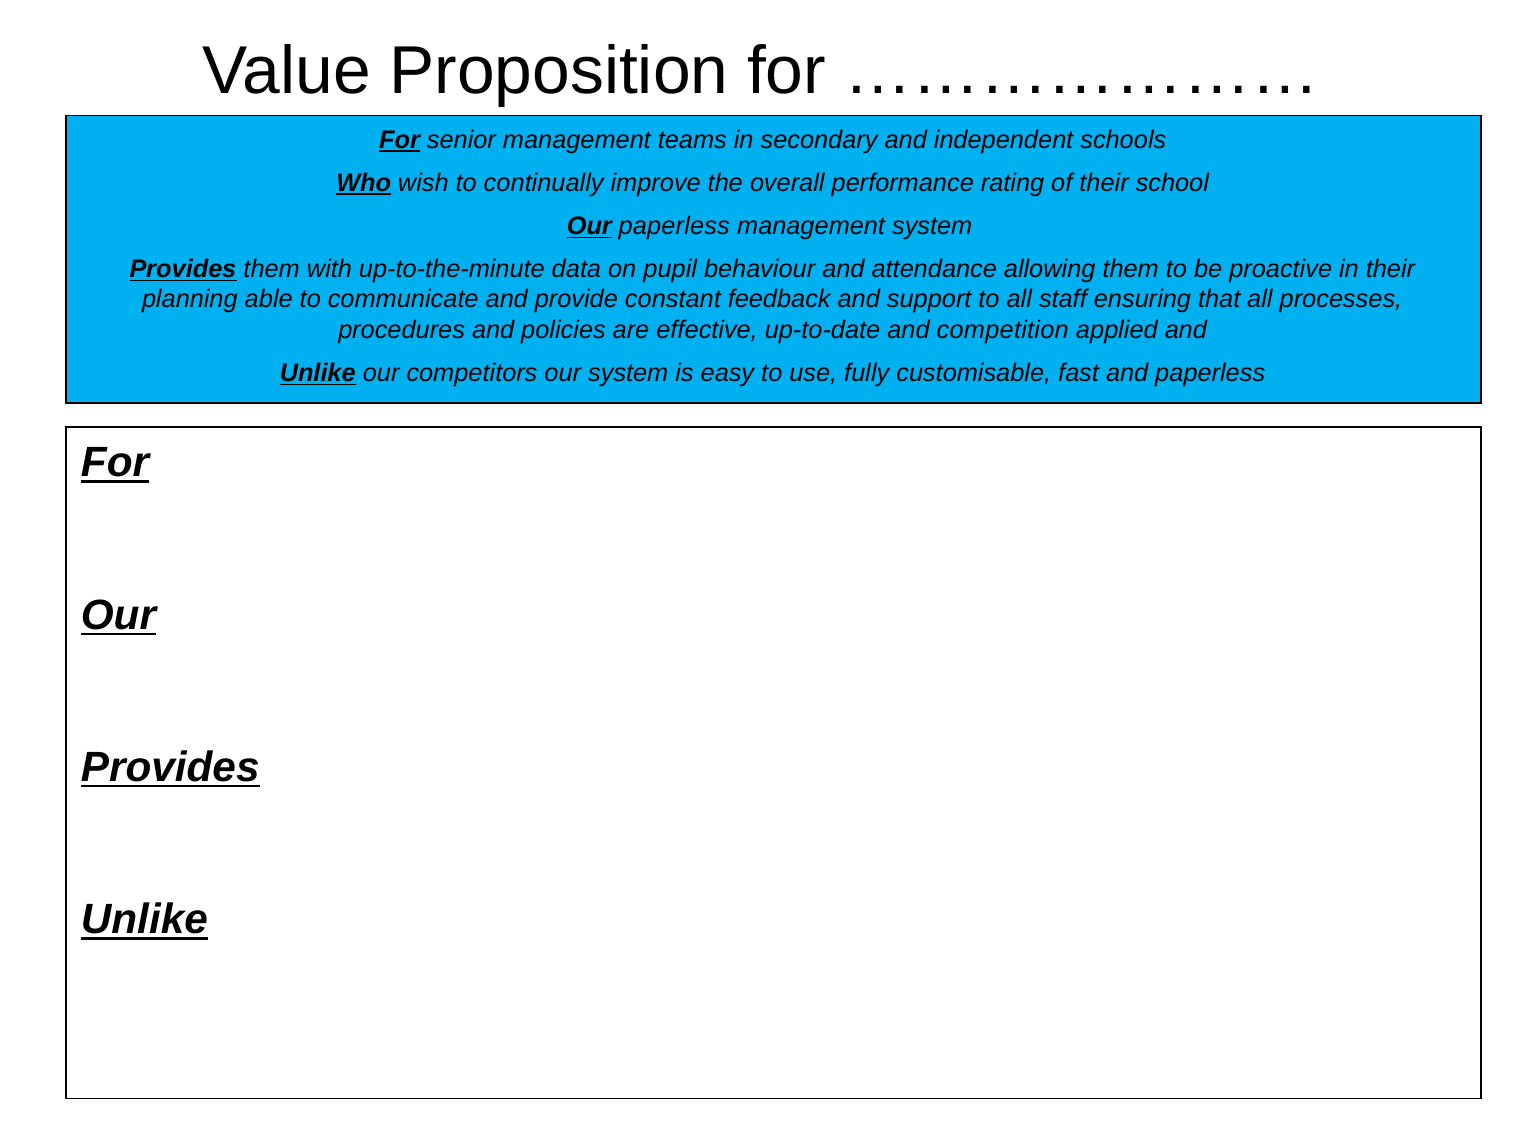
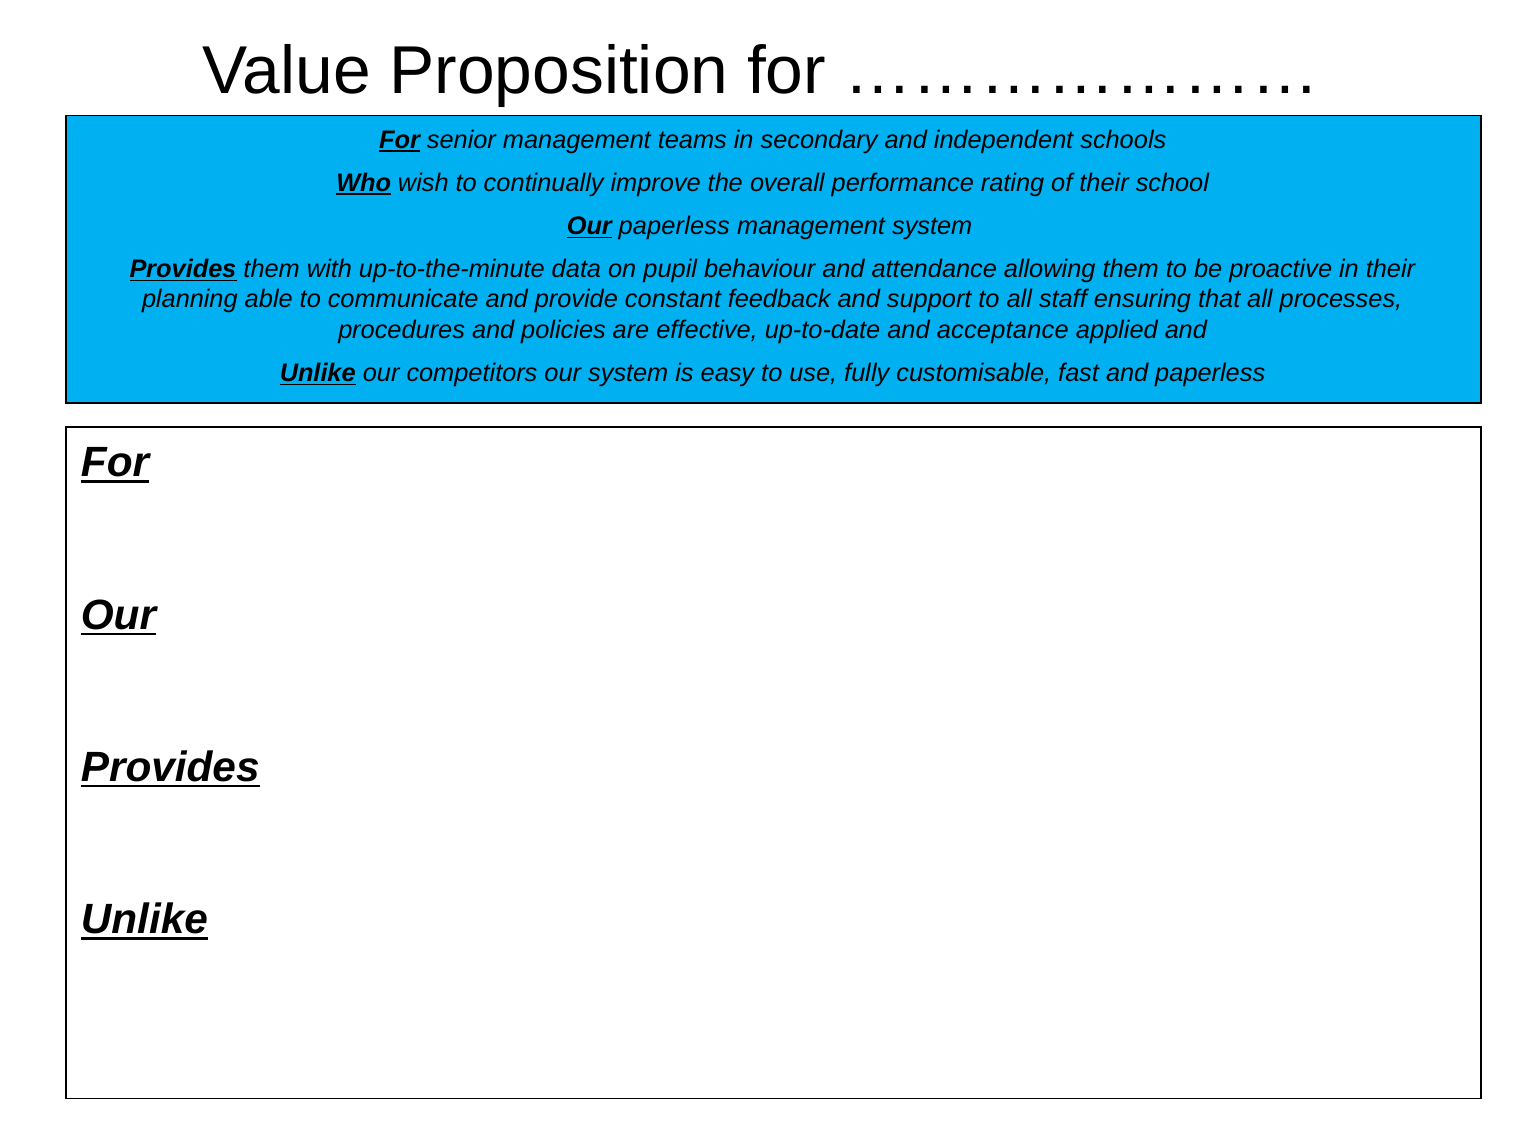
competition: competition -> acceptance (1003, 330)
